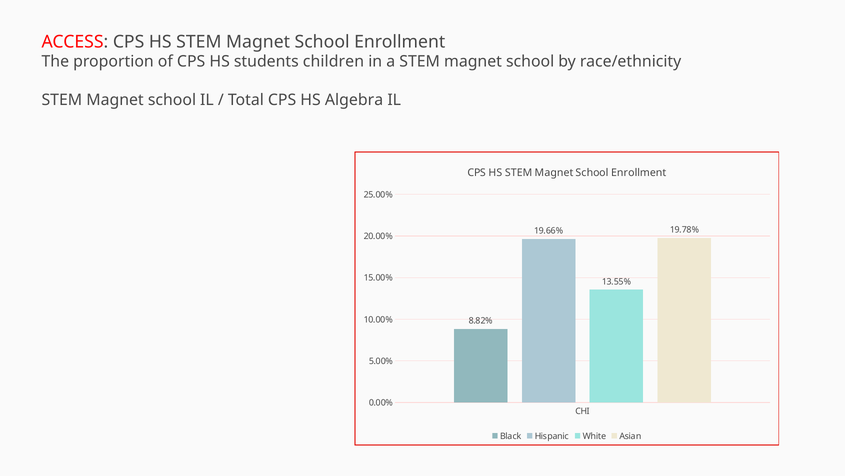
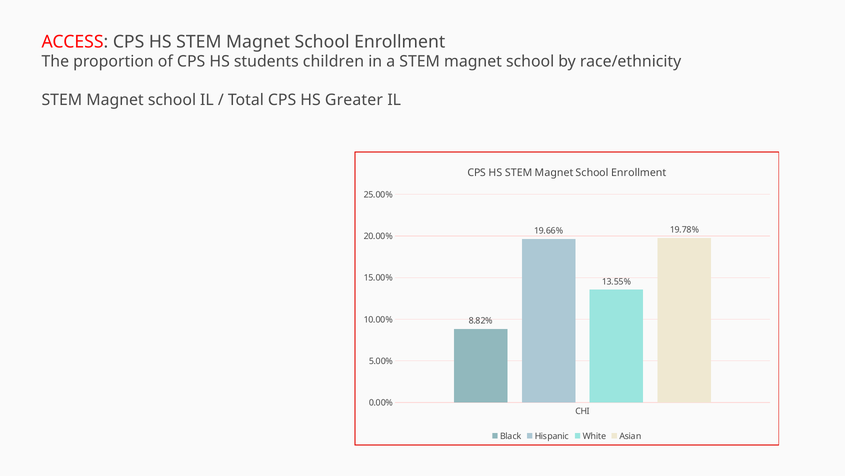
Algebra: Algebra -> Greater (354, 100)
